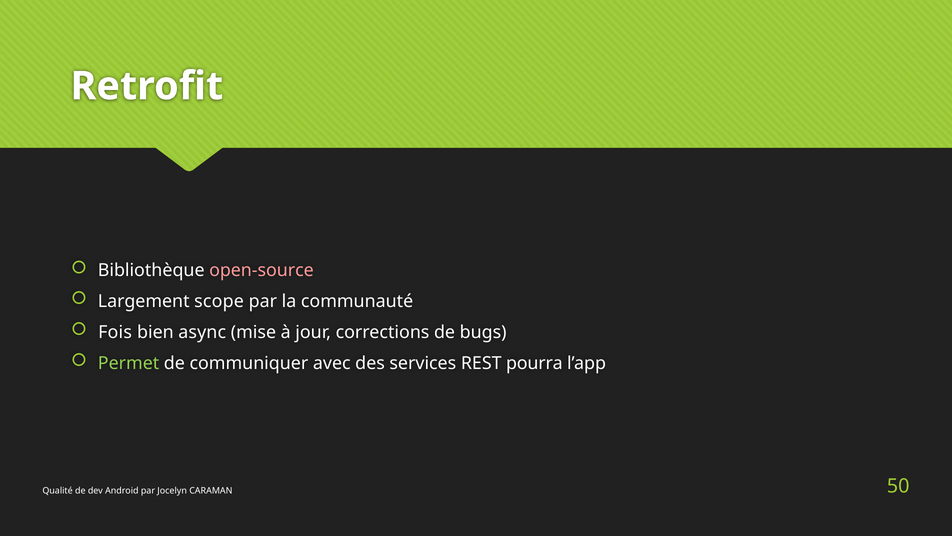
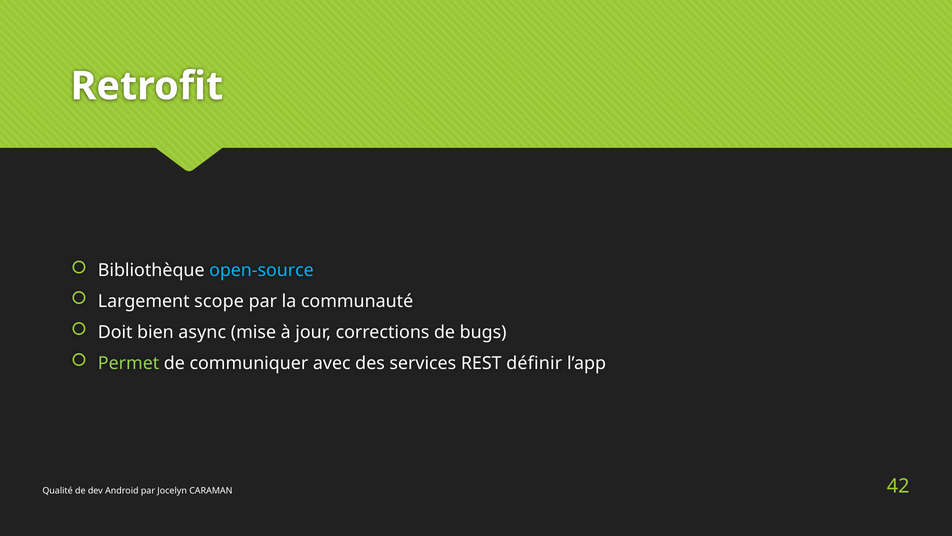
open-source colour: pink -> light blue (261, 270)
Fois: Fois -> Doit (115, 332)
pourra: pourra -> définir (534, 363)
50: 50 -> 42 (898, 486)
